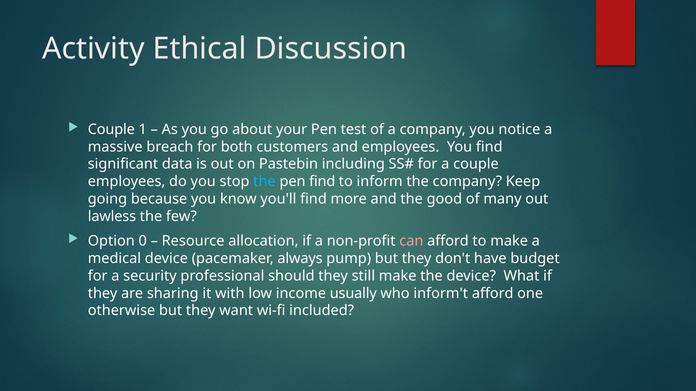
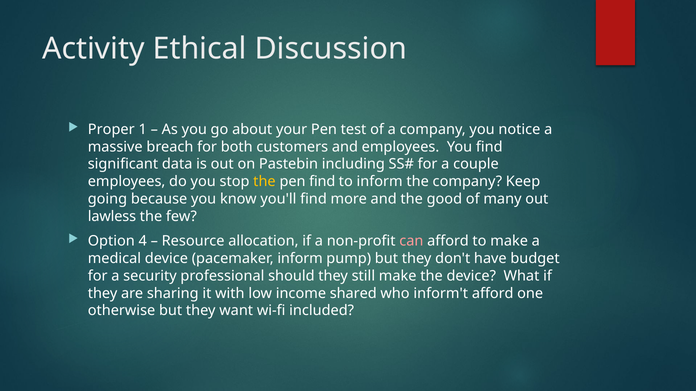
Couple: Couple -> Proper (111, 130)
the colour: light blue -> yellow (264, 182)
0: 0 -> 4 (143, 241)
pacemaker always: always -> inform (300, 259)
usually: usually -> shared (353, 294)
